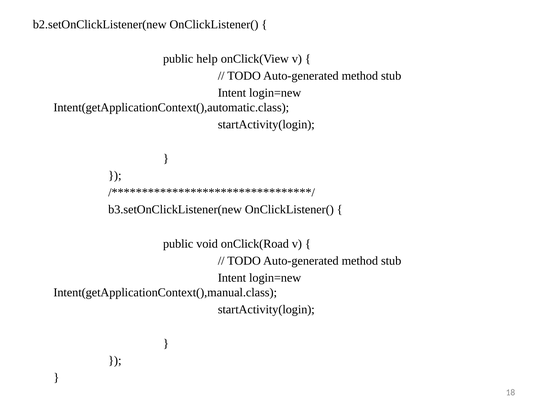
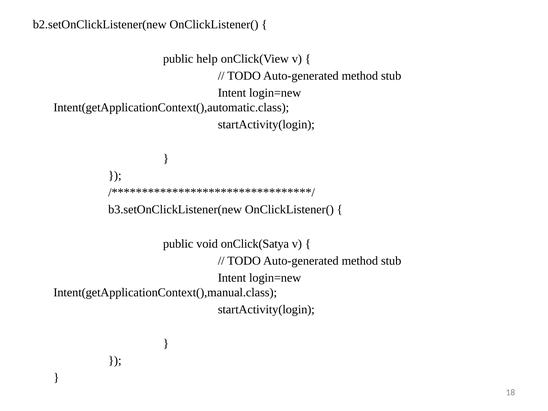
onClick(Road: onClick(Road -> onClick(Satya (255, 244)
